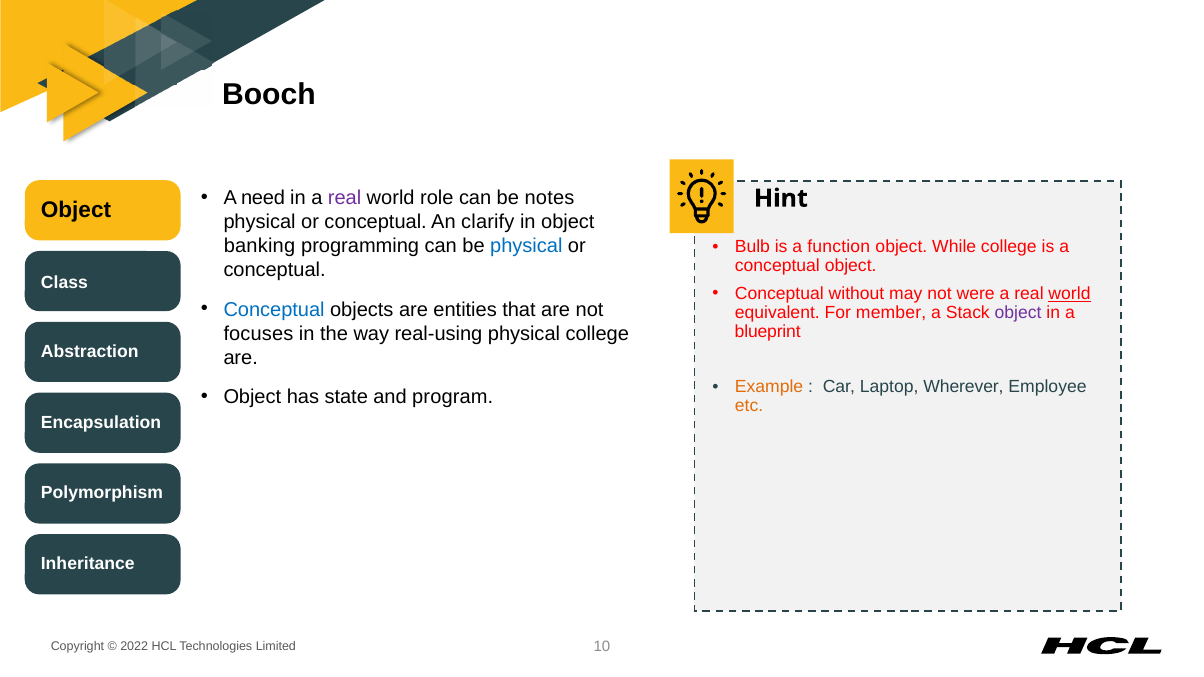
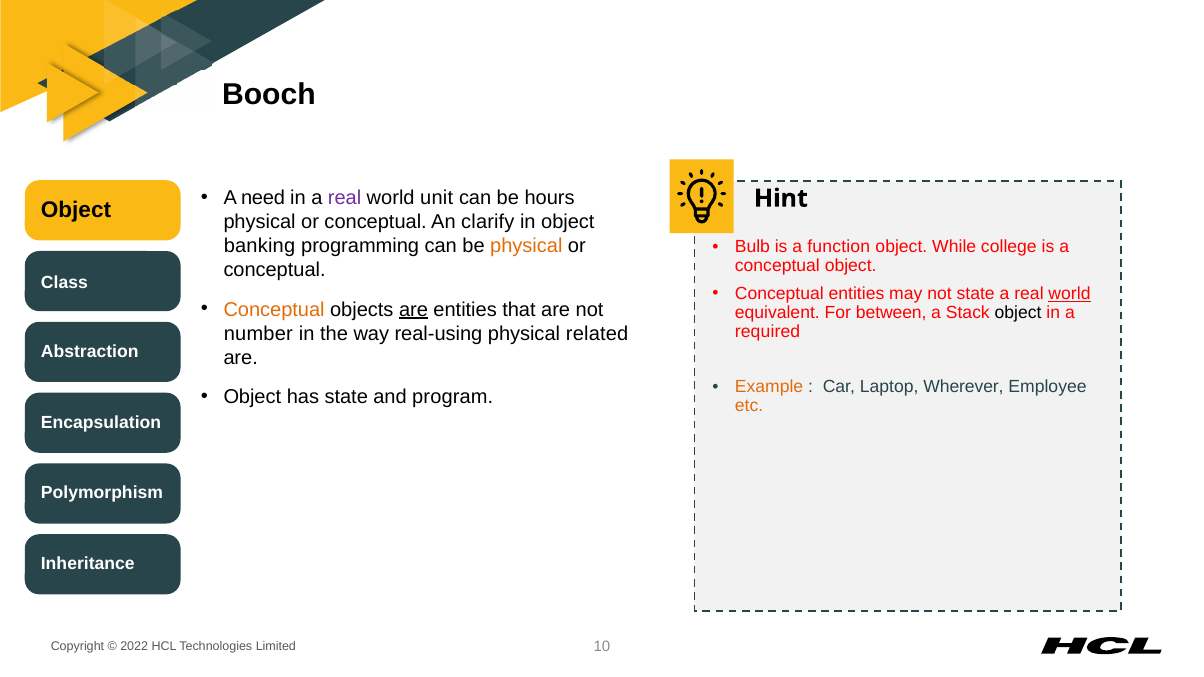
role: role -> unit (437, 198)
notes: notes -> hours (550, 198)
physical colour: blue -> orange (526, 246)
Conceptual without: without -> entities (856, 294)
not were: were -> state (976, 294)
Conceptual colour: blue -> orange (274, 310)
are underline: none -> present (414, 310)
member: member -> between (891, 313)
object colour: purple -> black (1018, 313)
blueprint: blueprint -> required (768, 332)
focuses: focuses -> number (258, 334)
physical college: college -> related (597, 334)
